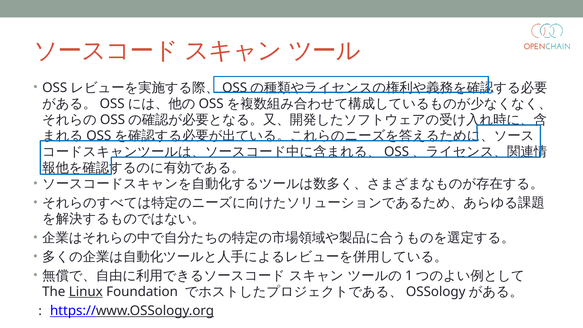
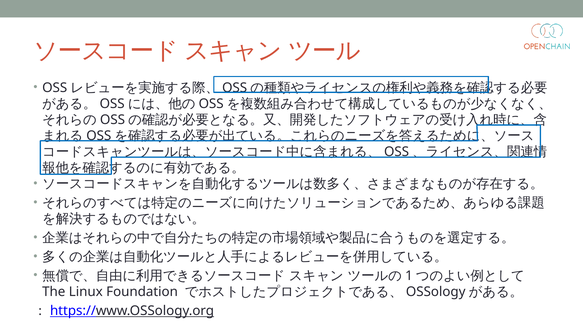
Linux underline: present -> none (86, 292)
